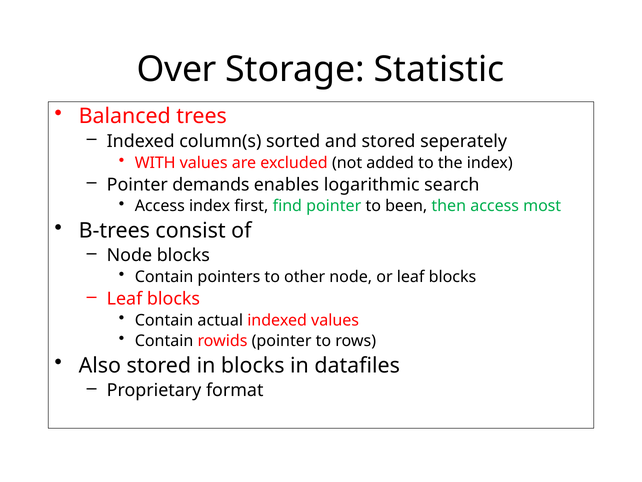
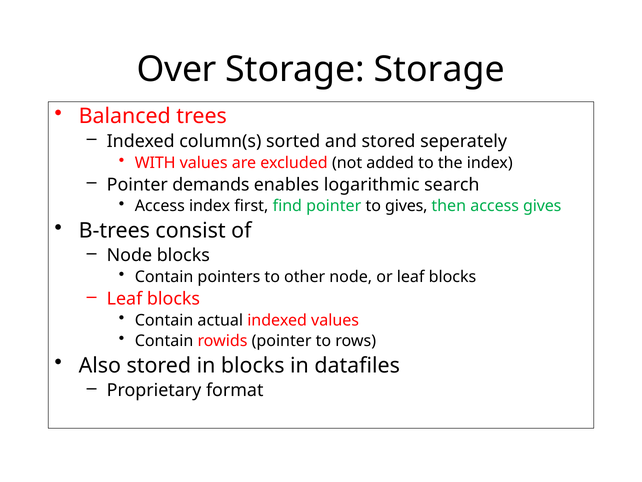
Storage Statistic: Statistic -> Storage (439, 69)
to been: been -> gives (406, 206)
access most: most -> gives (542, 206)
